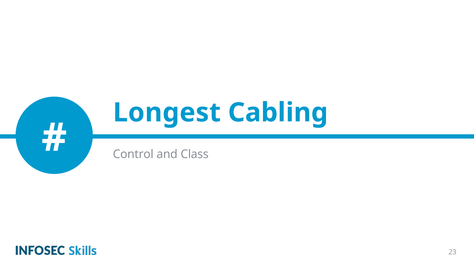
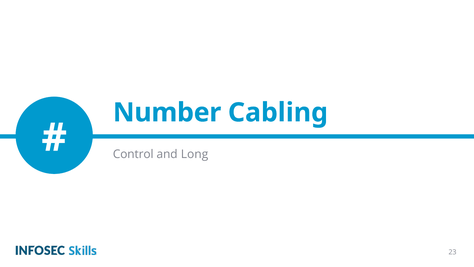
Longest: Longest -> Number (167, 112)
Class: Class -> Long (195, 154)
